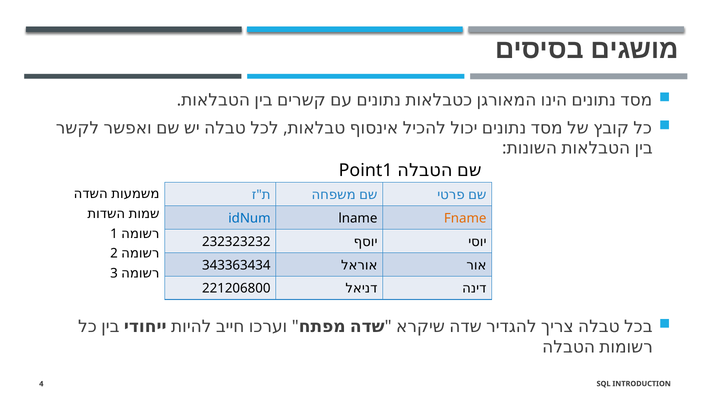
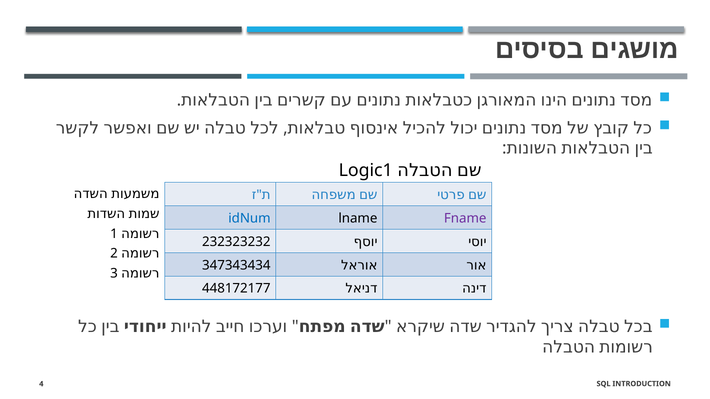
Point1: Point1 -> Logic1 (366, 170)
Fname colour: orange -> purple (465, 218)
343363434: 343363434 -> 347343434 (236, 265)
221206800: 221206800 -> 448172177 (236, 289)
